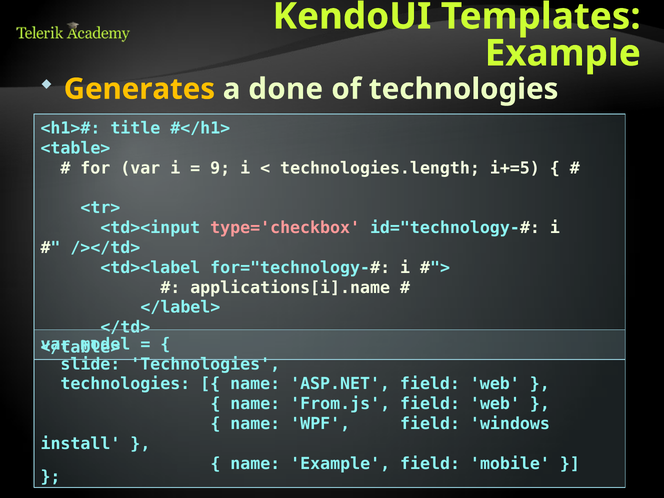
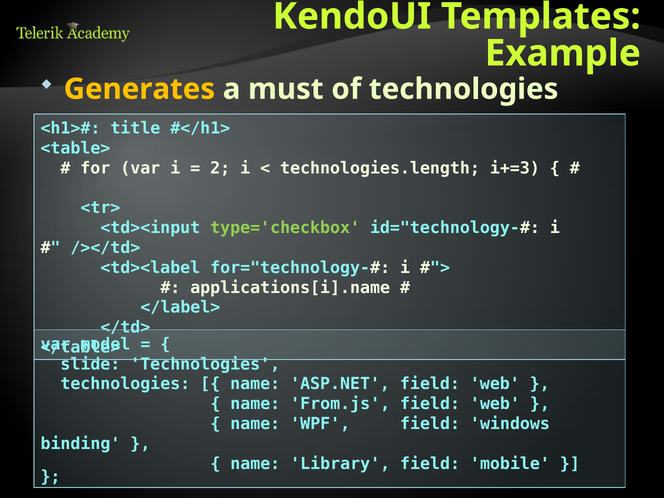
done: done -> must (286, 89)
9: 9 -> 2 (220, 168)
i+=5: i+=5 -> i+=3 (515, 168)
type='checkbox colour: pink -> light green (285, 228)
install: install -> binding (80, 444)
name Example: Example -> Library (340, 464)
